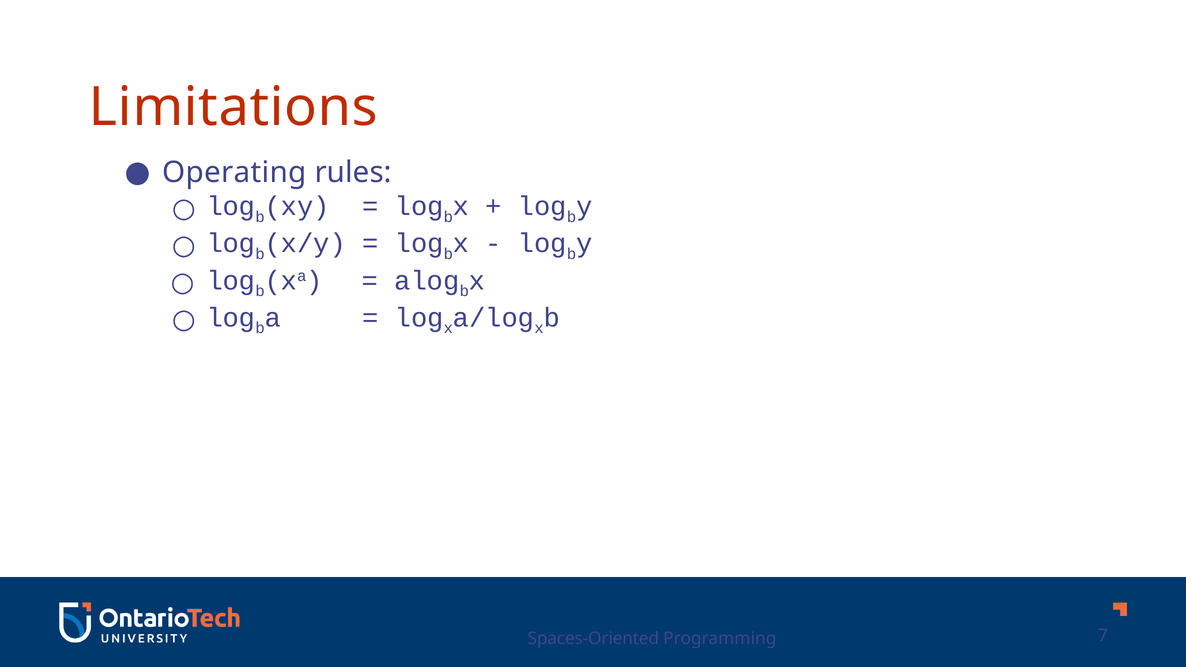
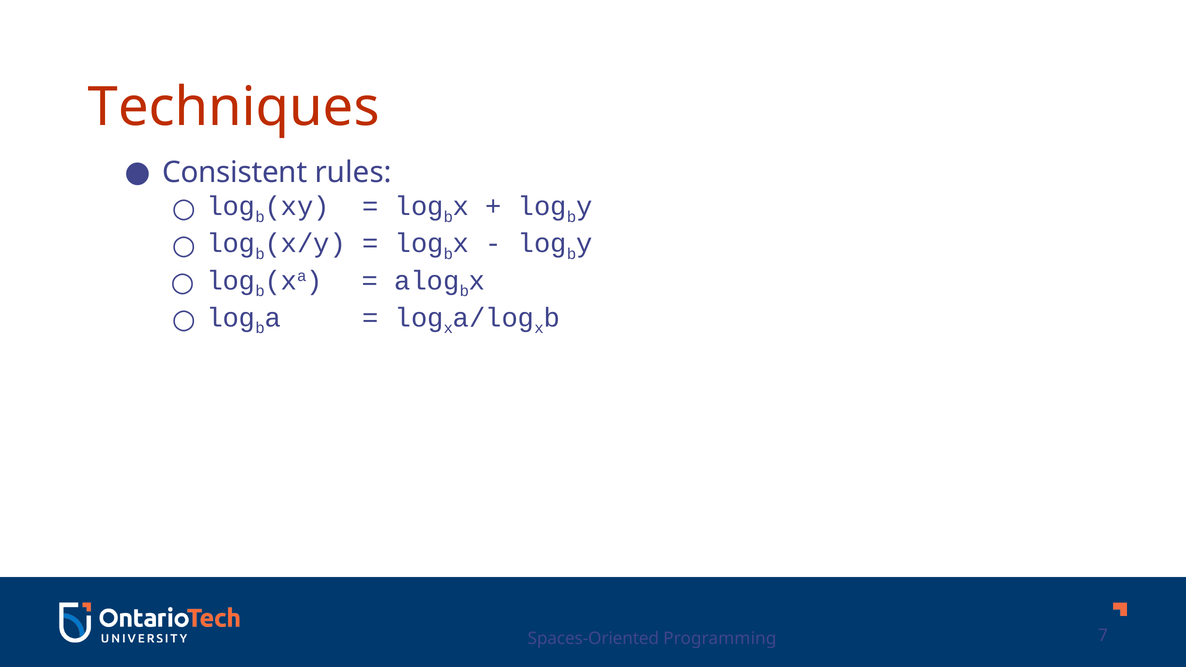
Limitations: Limitations -> Techniques (234, 108)
Operating: Operating -> Consistent (235, 173)
